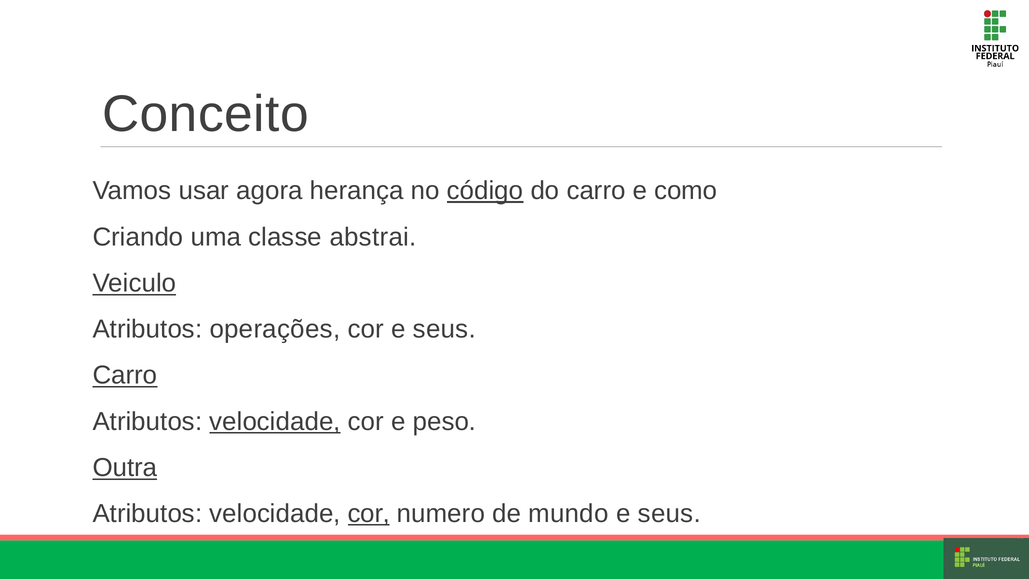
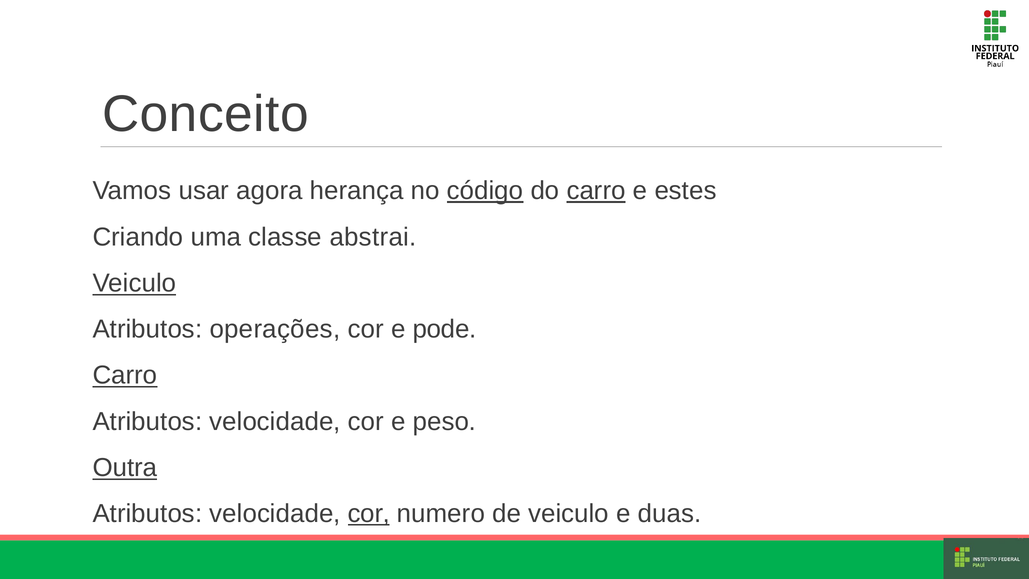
carro underline: none -> present (596, 191)
como: como -> estes (686, 191)
cor e seus: seus -> pode (445, 329)
velocidade underline: present -> none (275, 421)
de mundo: mundo -> veiculo (569, 514)
seus: seus -> duas (669, 514)
